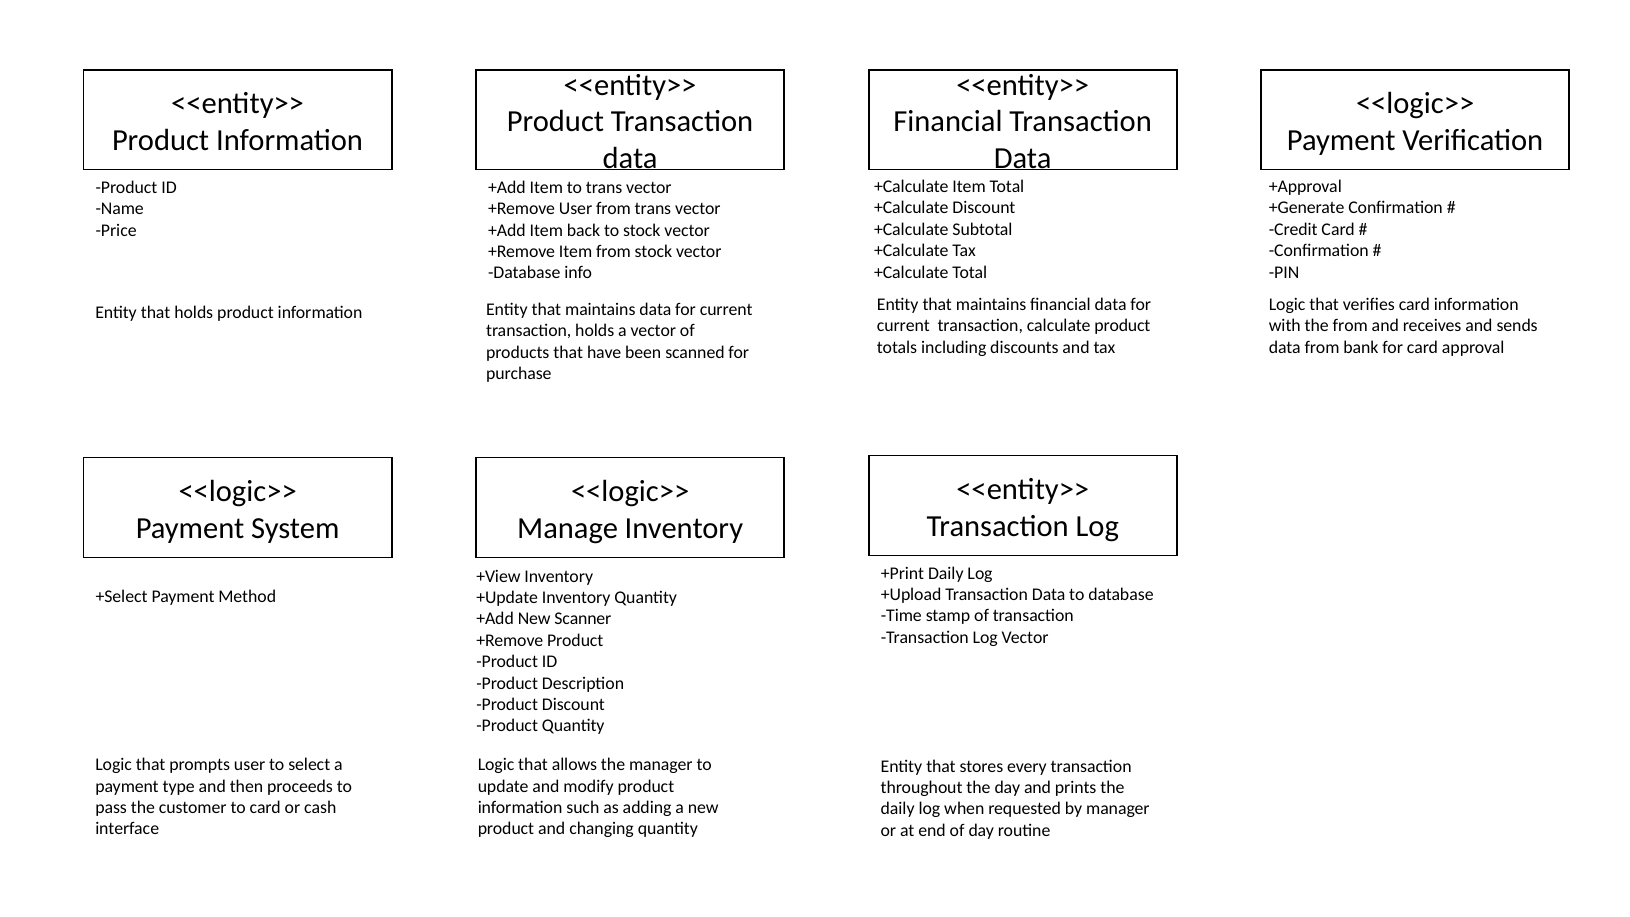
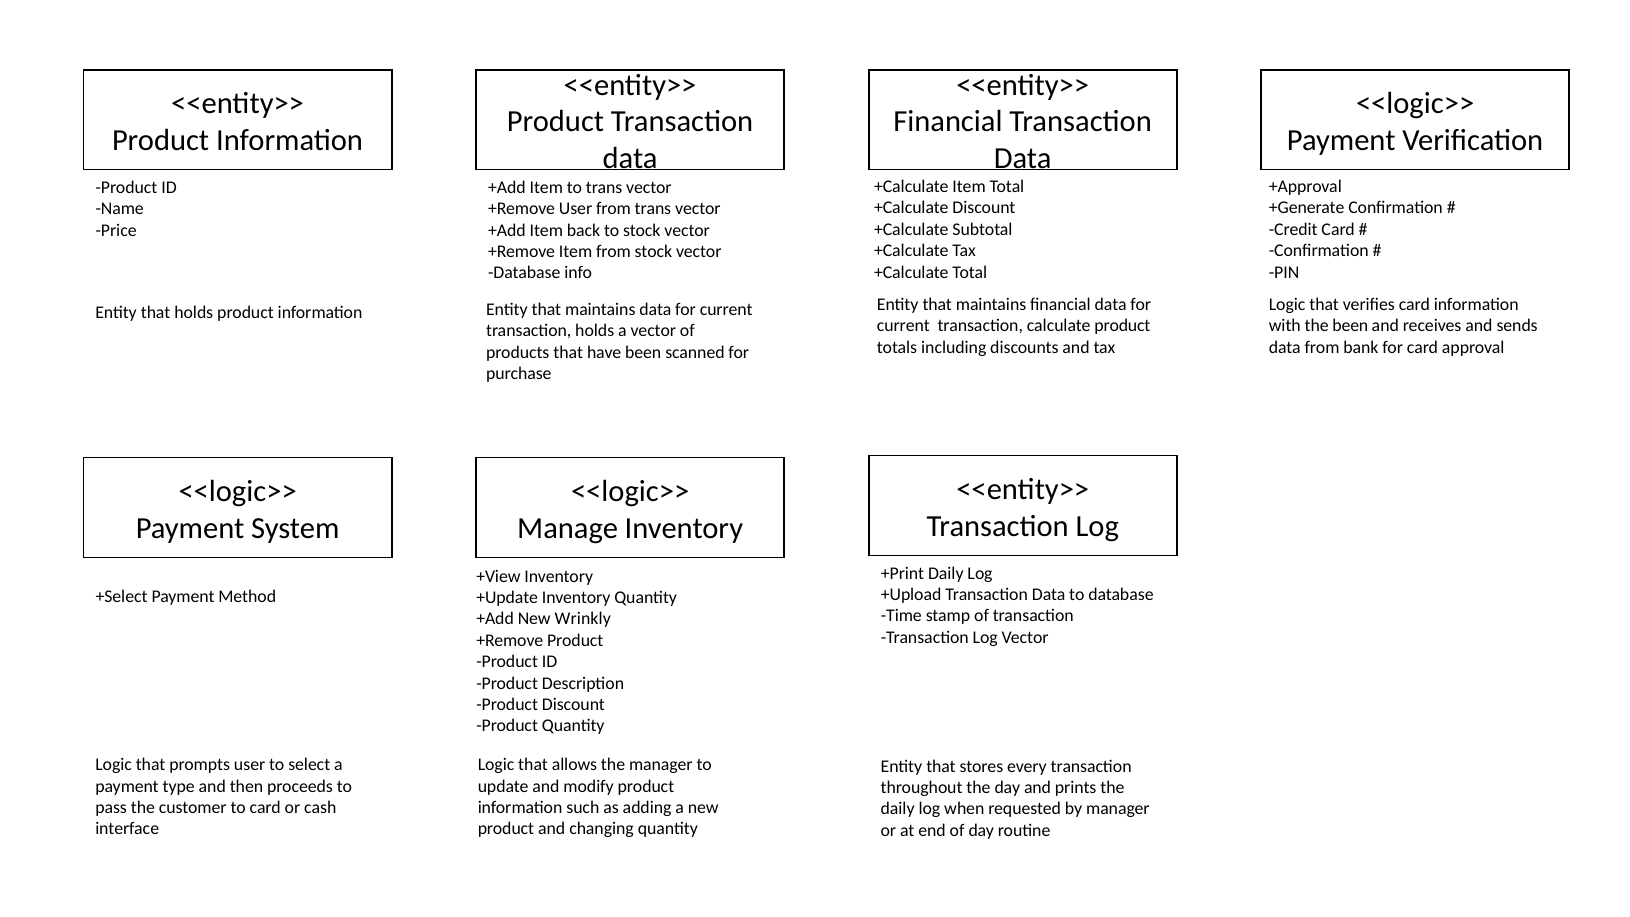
the from: from -> been (1350, 326)
Scanner: Scanner -> Wrinkly (583, 619)
